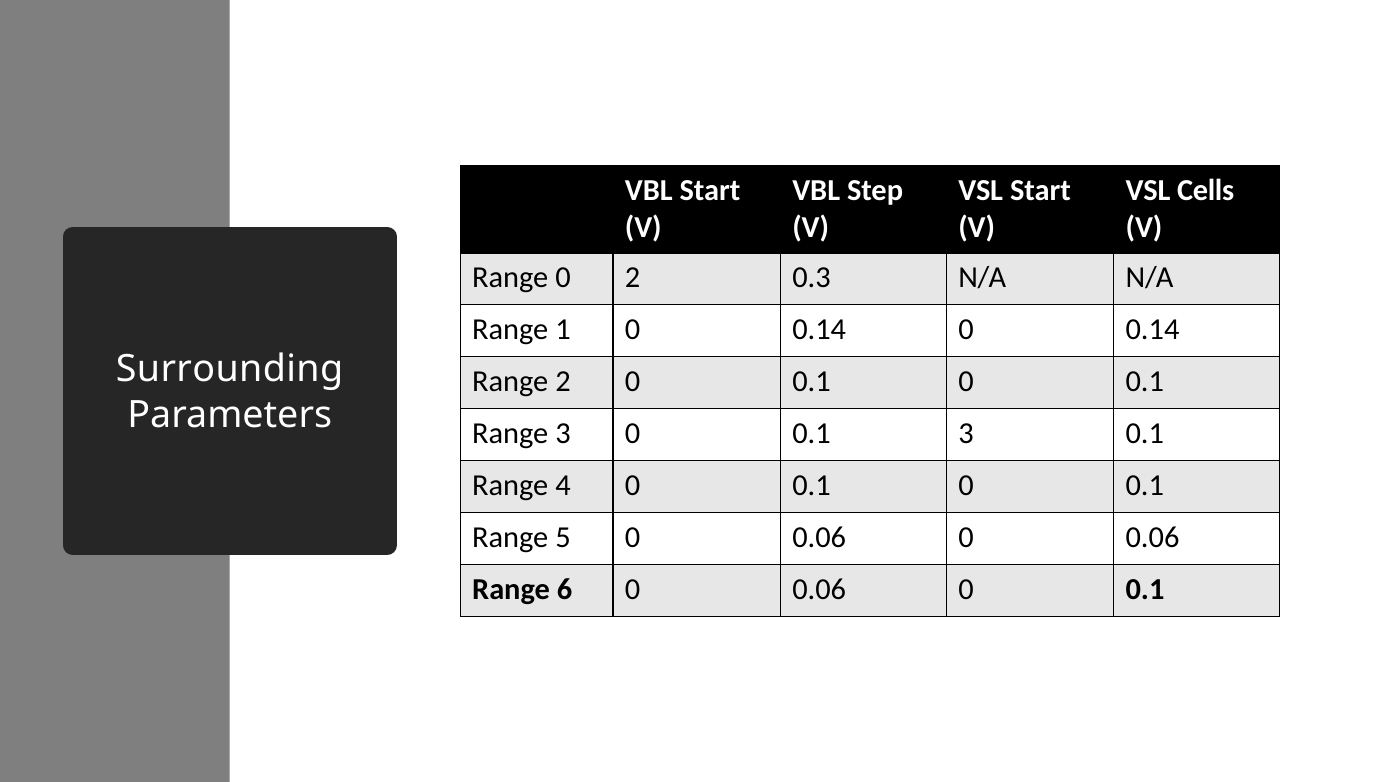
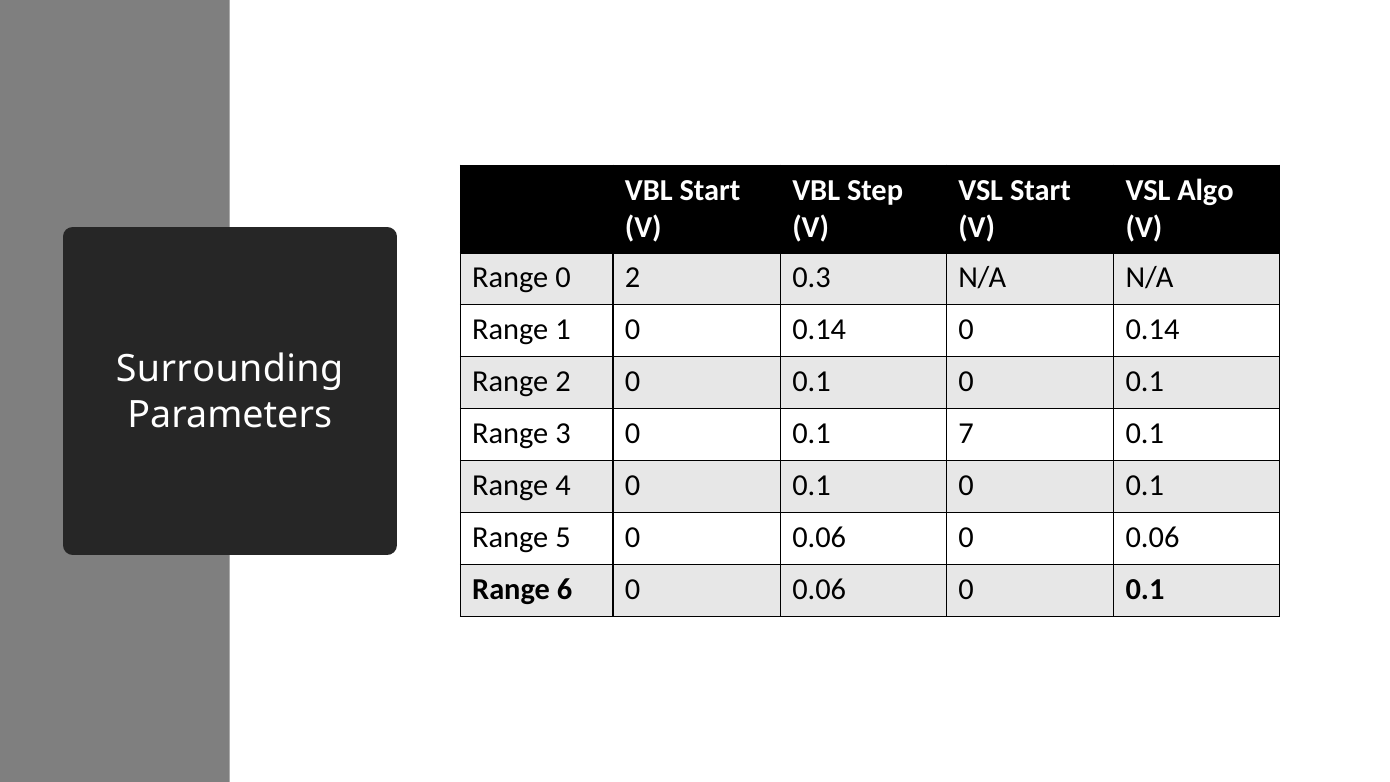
Cells: Cells -> Algo (1206, 190)
0.1 3: 3 -> 7 (966, 434)
